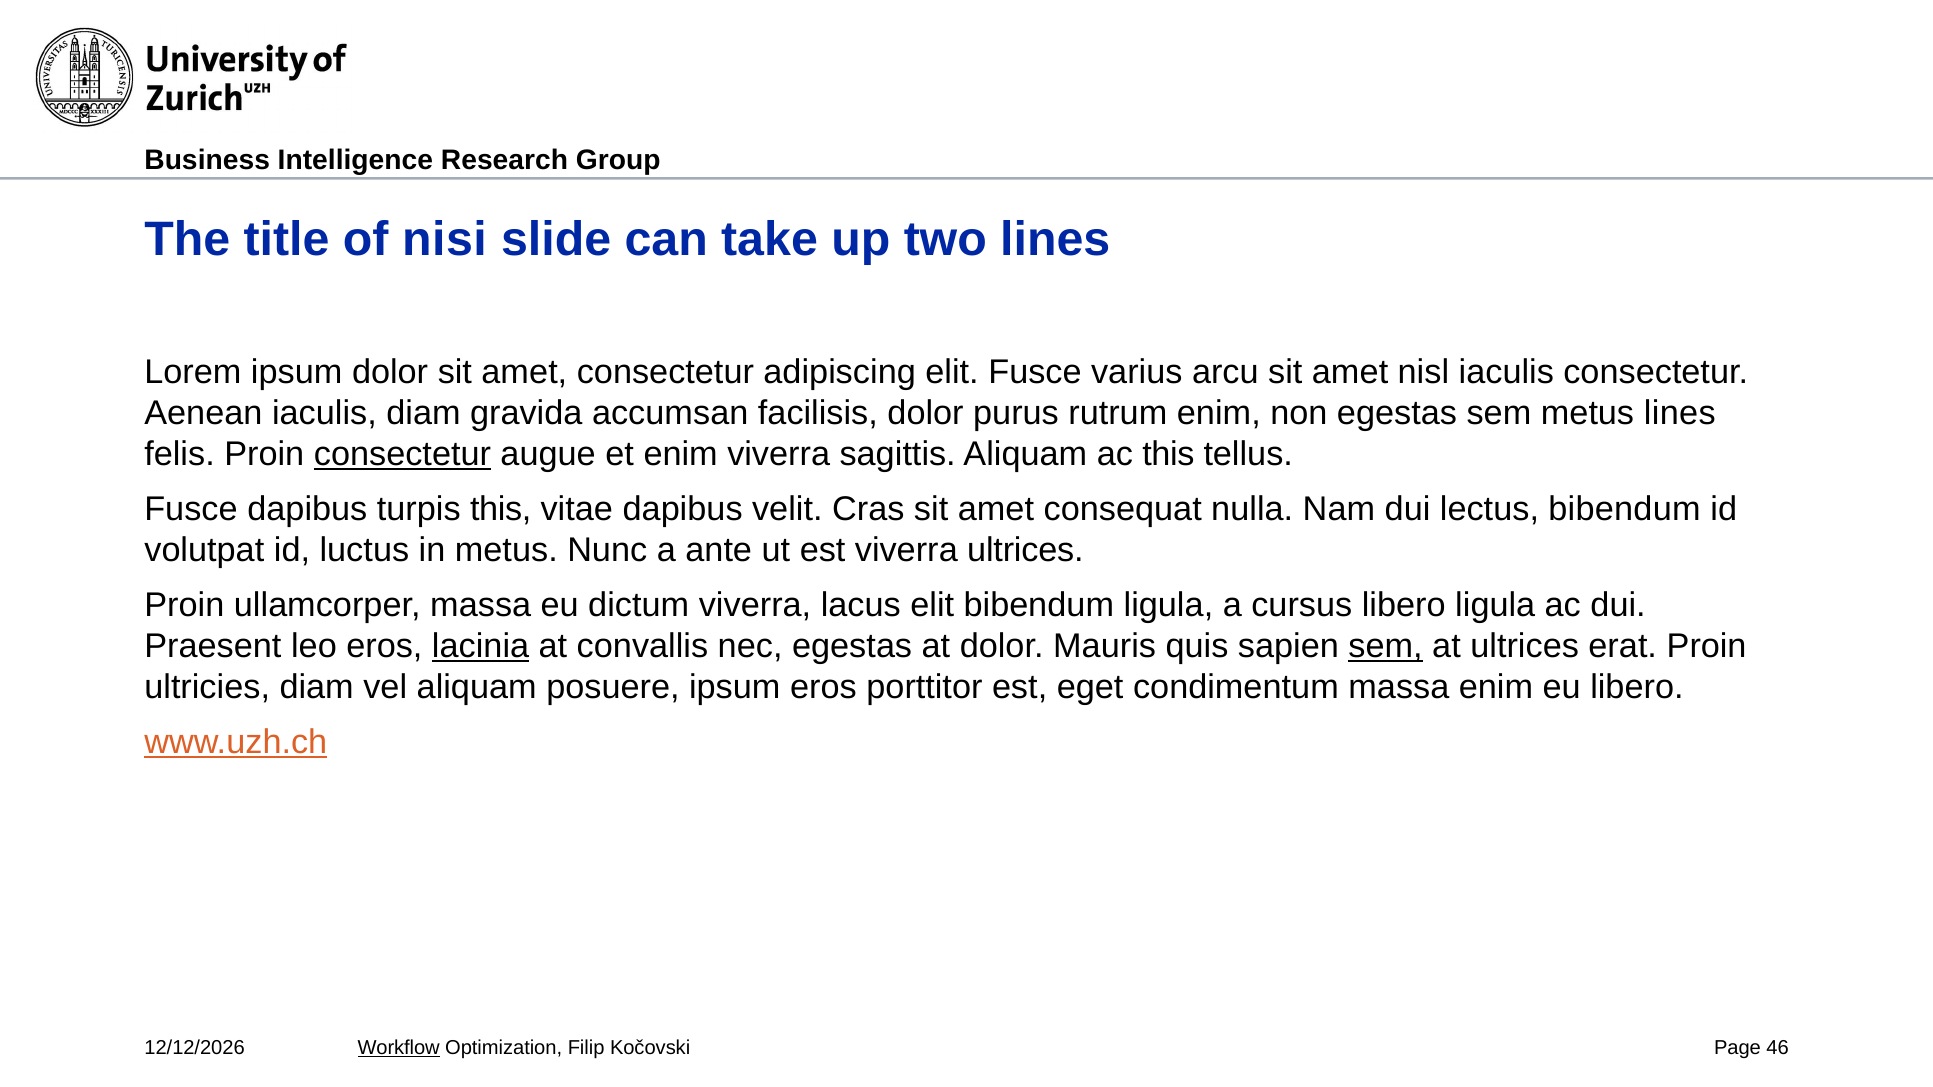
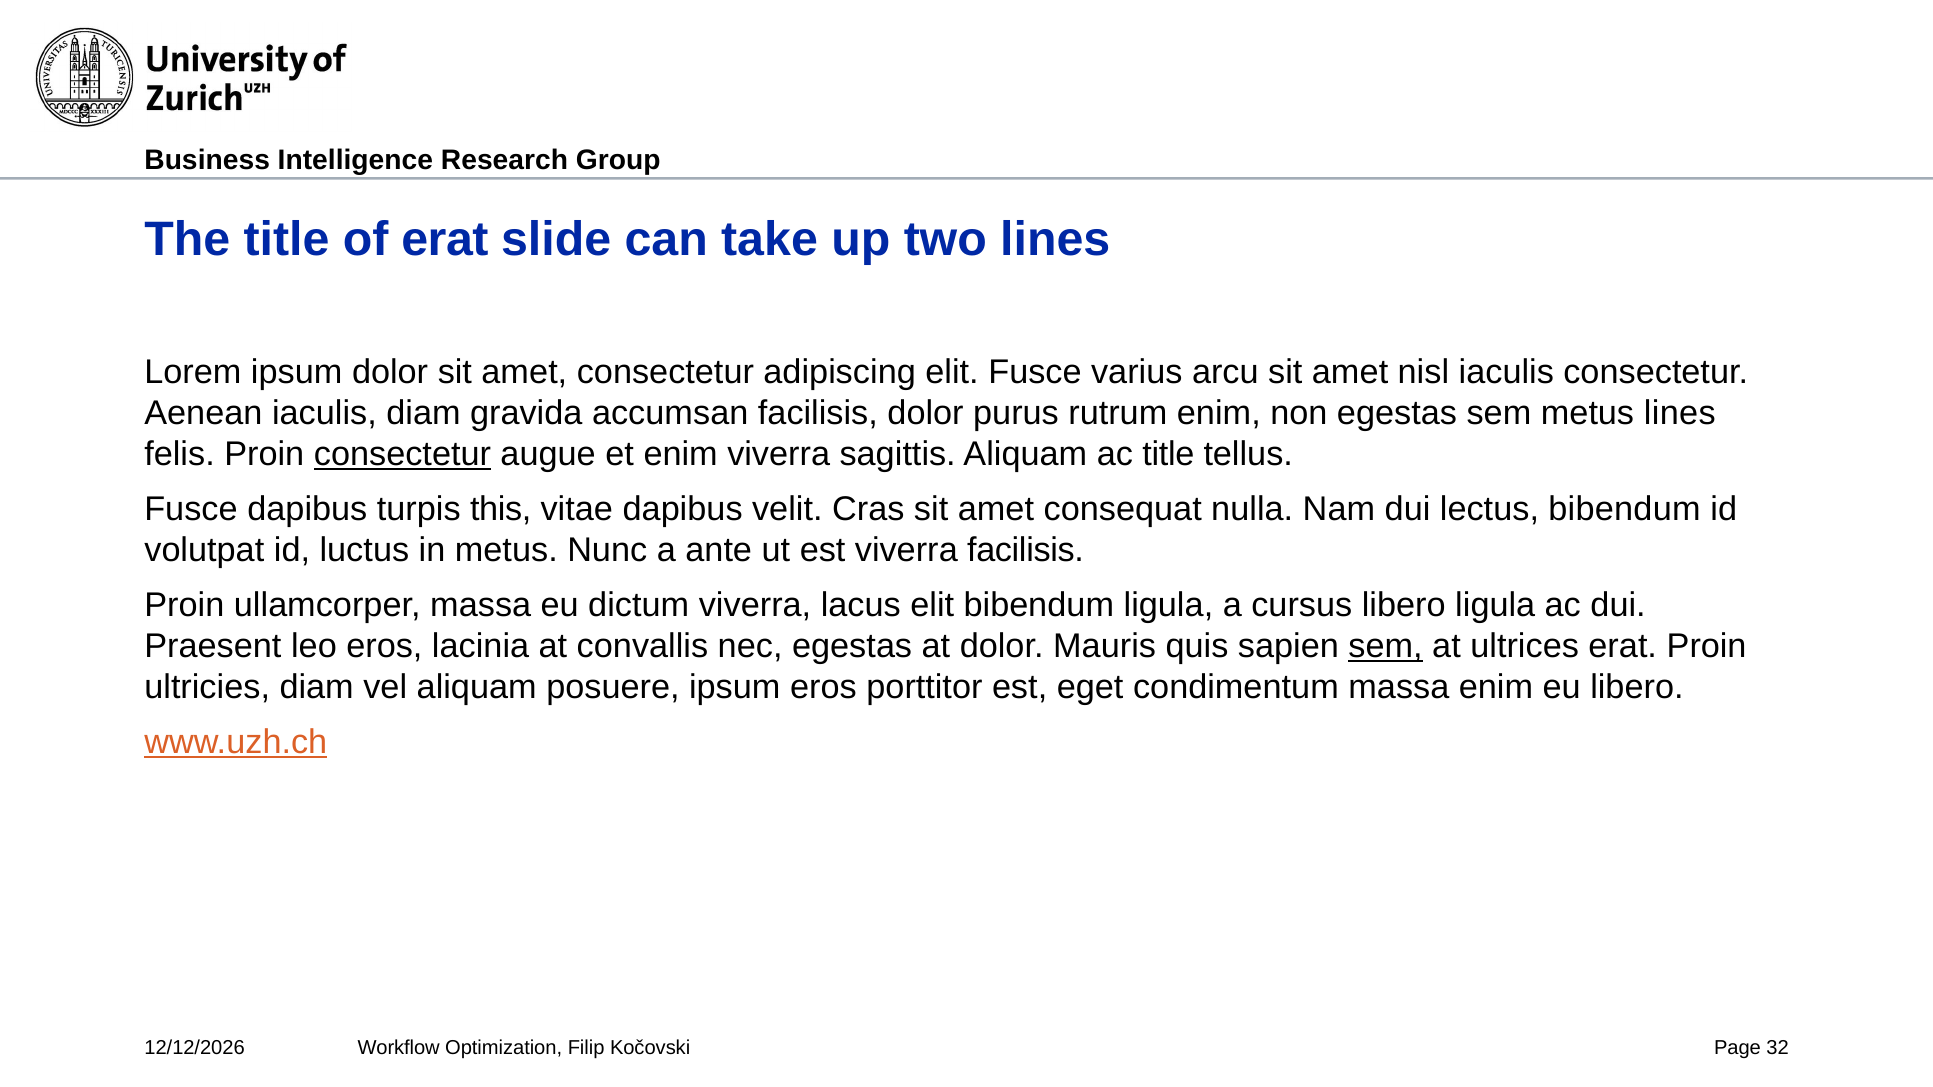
of nisi: nisi -> erat (445, 239)
ac this: this -> title (1168, 455)
viverra ultrices: ultrices -> facilisis (1025, 551)
lacinia underline: present -> none (481, 647)
Workflow underline: present -> none (399, 1048)
46: 46 -> 32 (1778, 1048)
